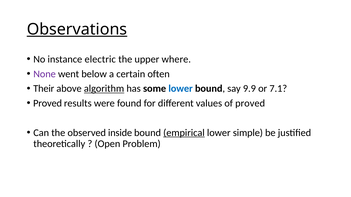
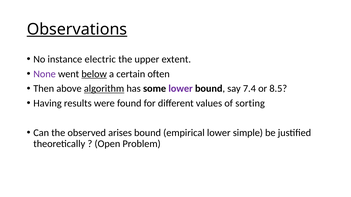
where: where -> extent (176, 59)
below underline: none -> present (94, 74)
Their: Their -> Then (44, 89)
lower colour: blue -> purple (181, 89)
9.9: 9.9 -> 7.4 (249, 89)
7.1: 7.1 -> 8.5 (278, 89)
Proved: Proved -> Having (48, 103)
of proved: proved -> sorting (250, 103)
inside: inside -> arises (120, 133)
empirical underline: present -> none (184, 133)
